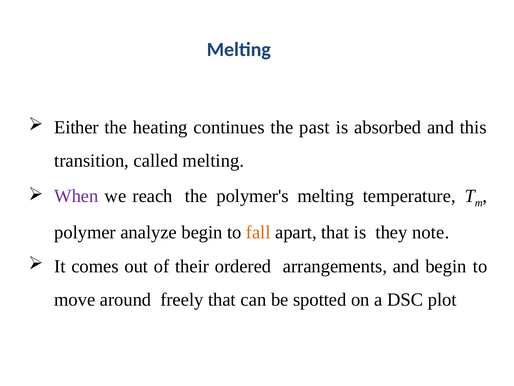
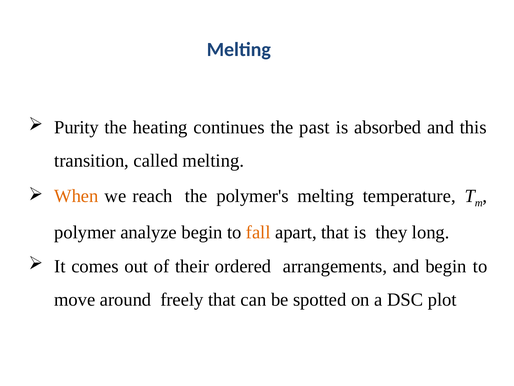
Either: Either -> Purity (76, 127)
When colour: purple -> orange (76, 196)
note: note -> long (431, 232)
